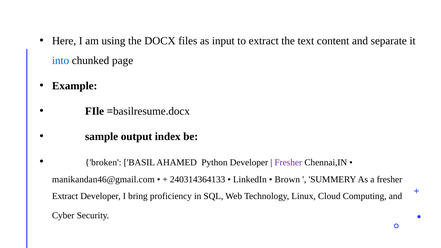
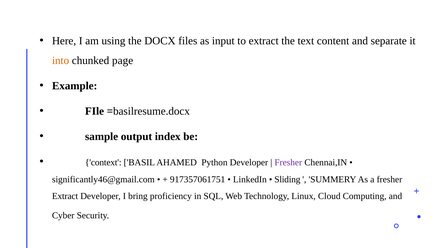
into colour: blue -> orange (61, 61)
broken: broken -> context (103, 163)
manikandan46@gmail.com: manikandan46@gmail.com -> significantly46@gmail.com (103, 179)
240314364133: 240314364133 -> 917357061751 (198, 179)
Brown: Brown -> Sliding (287, 179)
